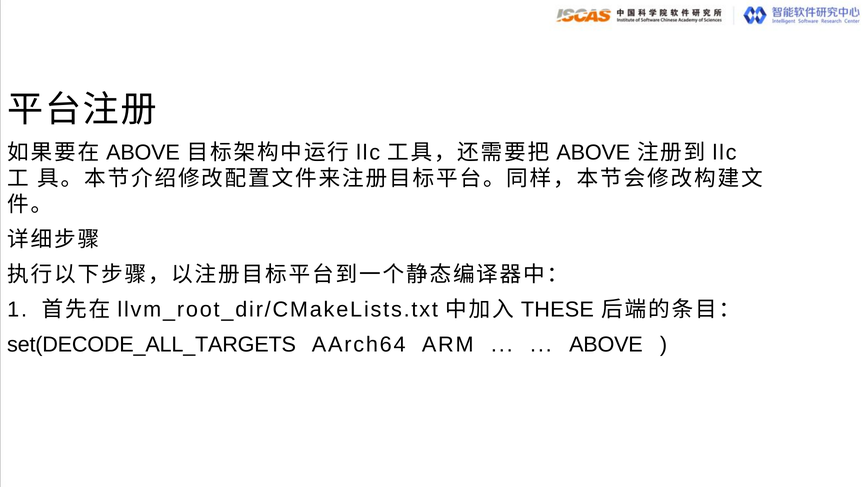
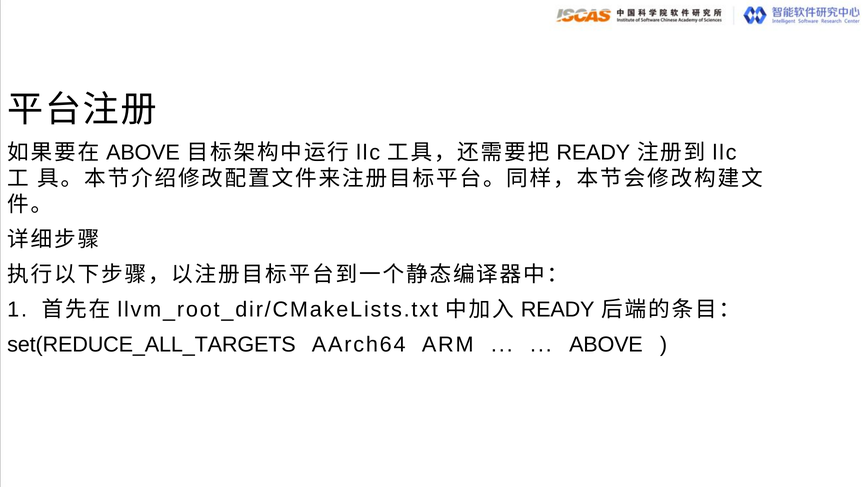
ABOVE: ABOVE -> READY (593, 153)
THESE: THESE -> READY (558, 310)
set(DECODE_ALL_TARGETS: set(DECODE_ALL_TARGETS -> set(REDUCE_ALL_TARGETS (151, 345)
